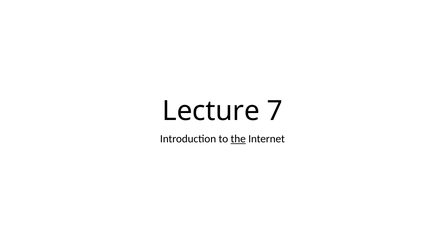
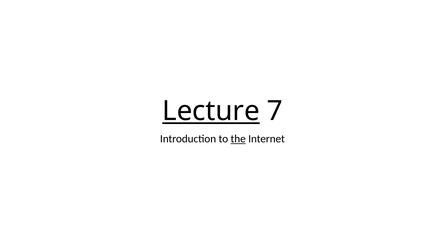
Lecture underline: none -> present (211, 111)
